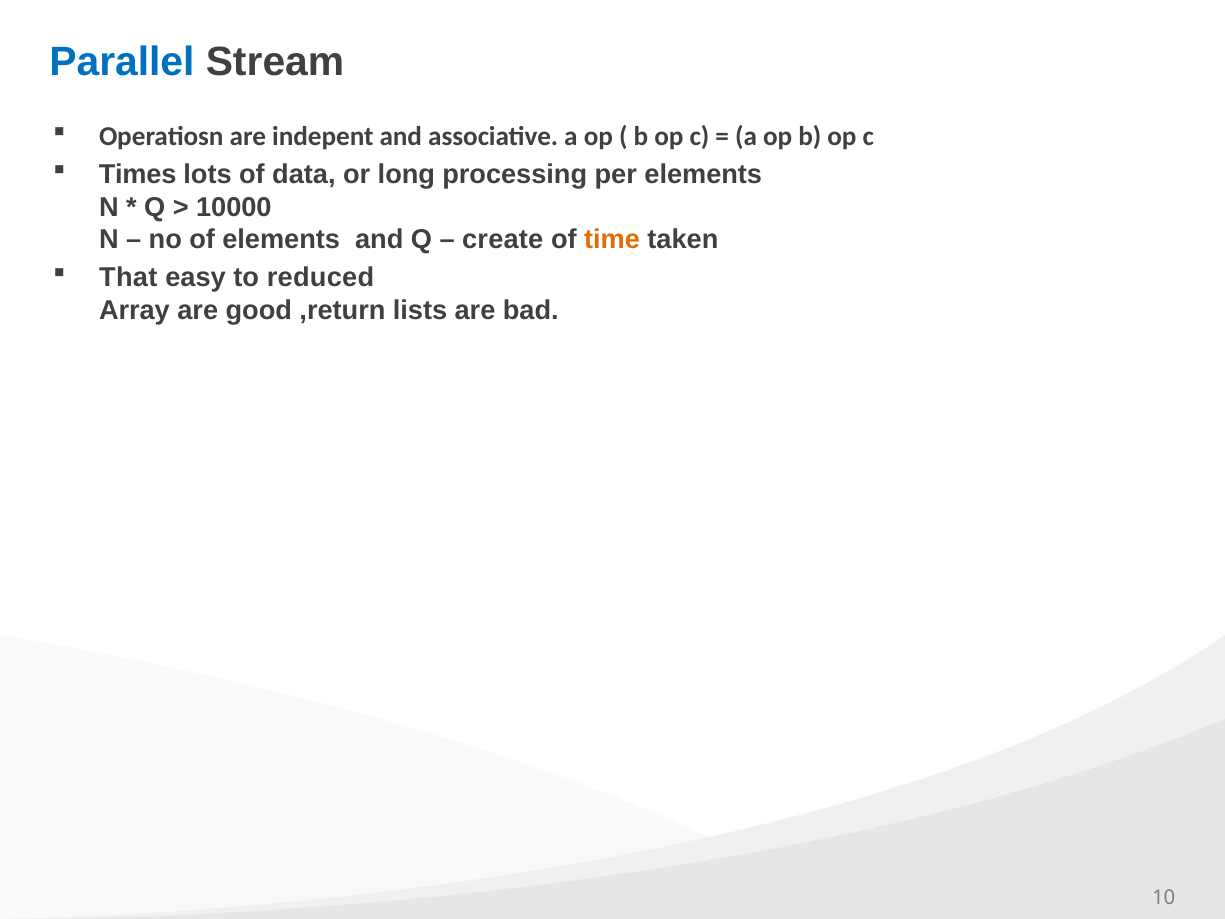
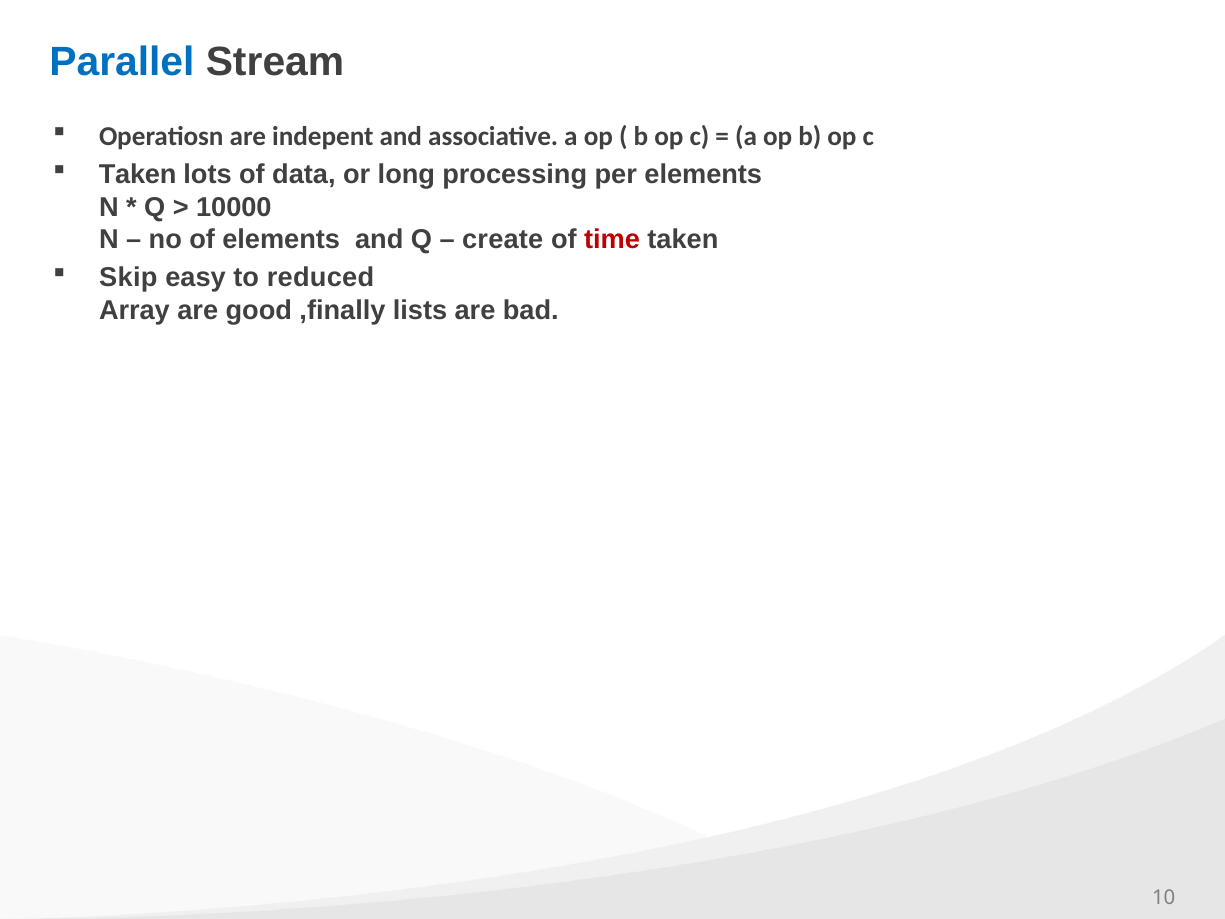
Times: Times -> Taken (138, 175)
time colour: orange -> red (612, 240)
That: That -> Skip (128, 278)
,return: ,return -> ,finally (342, 310)
